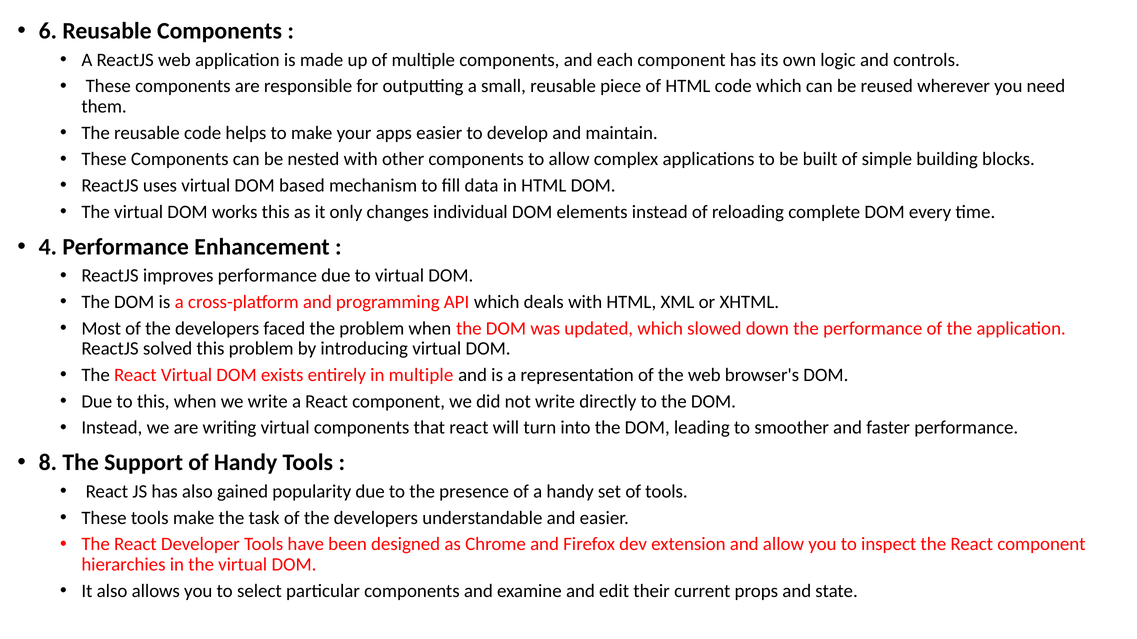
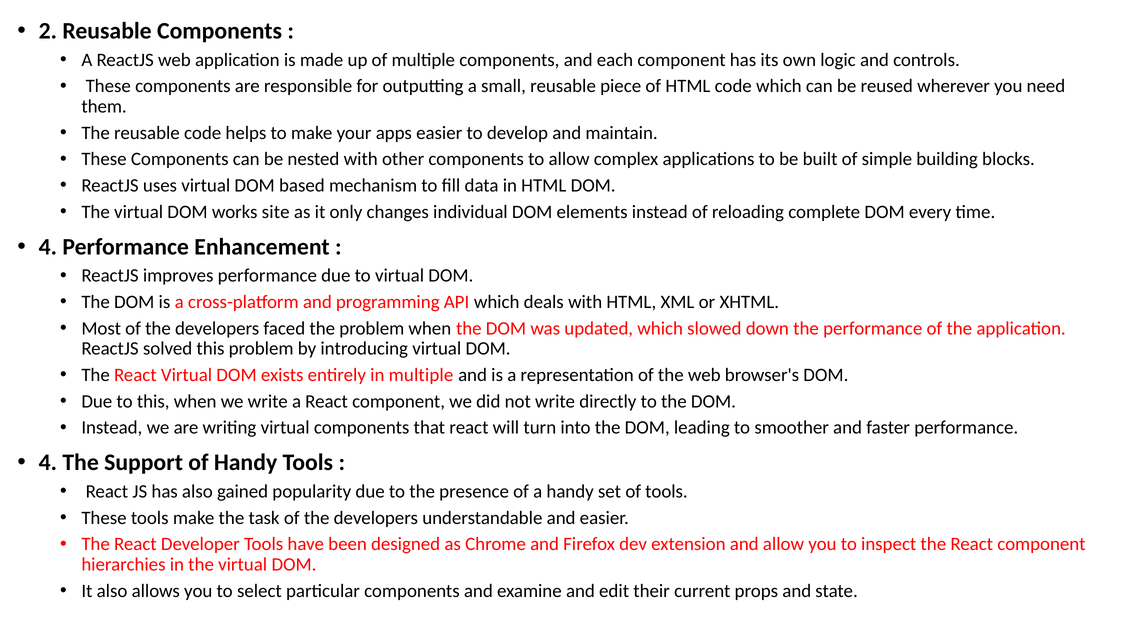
6: 6 -> 2 (48, 31)
works this: this -> site (276, 212)
8: 8 -> 4 (48, 463)
